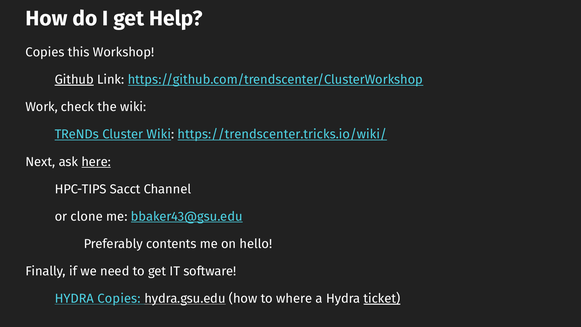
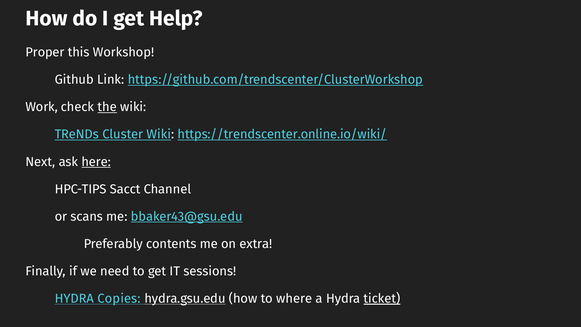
Copies: Copies -> Proper (45, 52)
Github underline: present -> none (74, 80)
the underline: none -> present (107, 107)
https://trendscenter.tricks.io/wiki/: https://trendscenter.tricks.io/wiki/ -> https://trendscenter.online.io/wiki/ (282, 134)
clone: clone -> scans (87, 216)
hello: hello -> extra (256, 244)
software: software -> sessions (210, 271)
